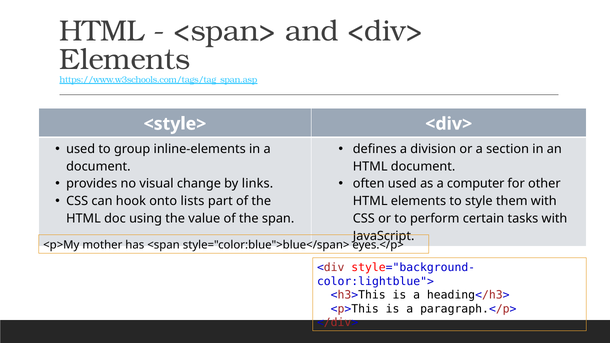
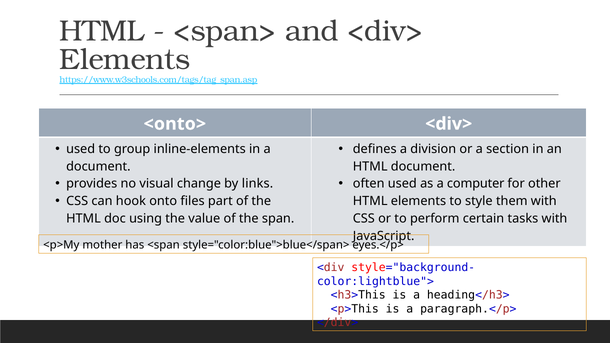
<style>: <style> -> <onto> (175, 124)
lists: lists -> files (193, 201)
